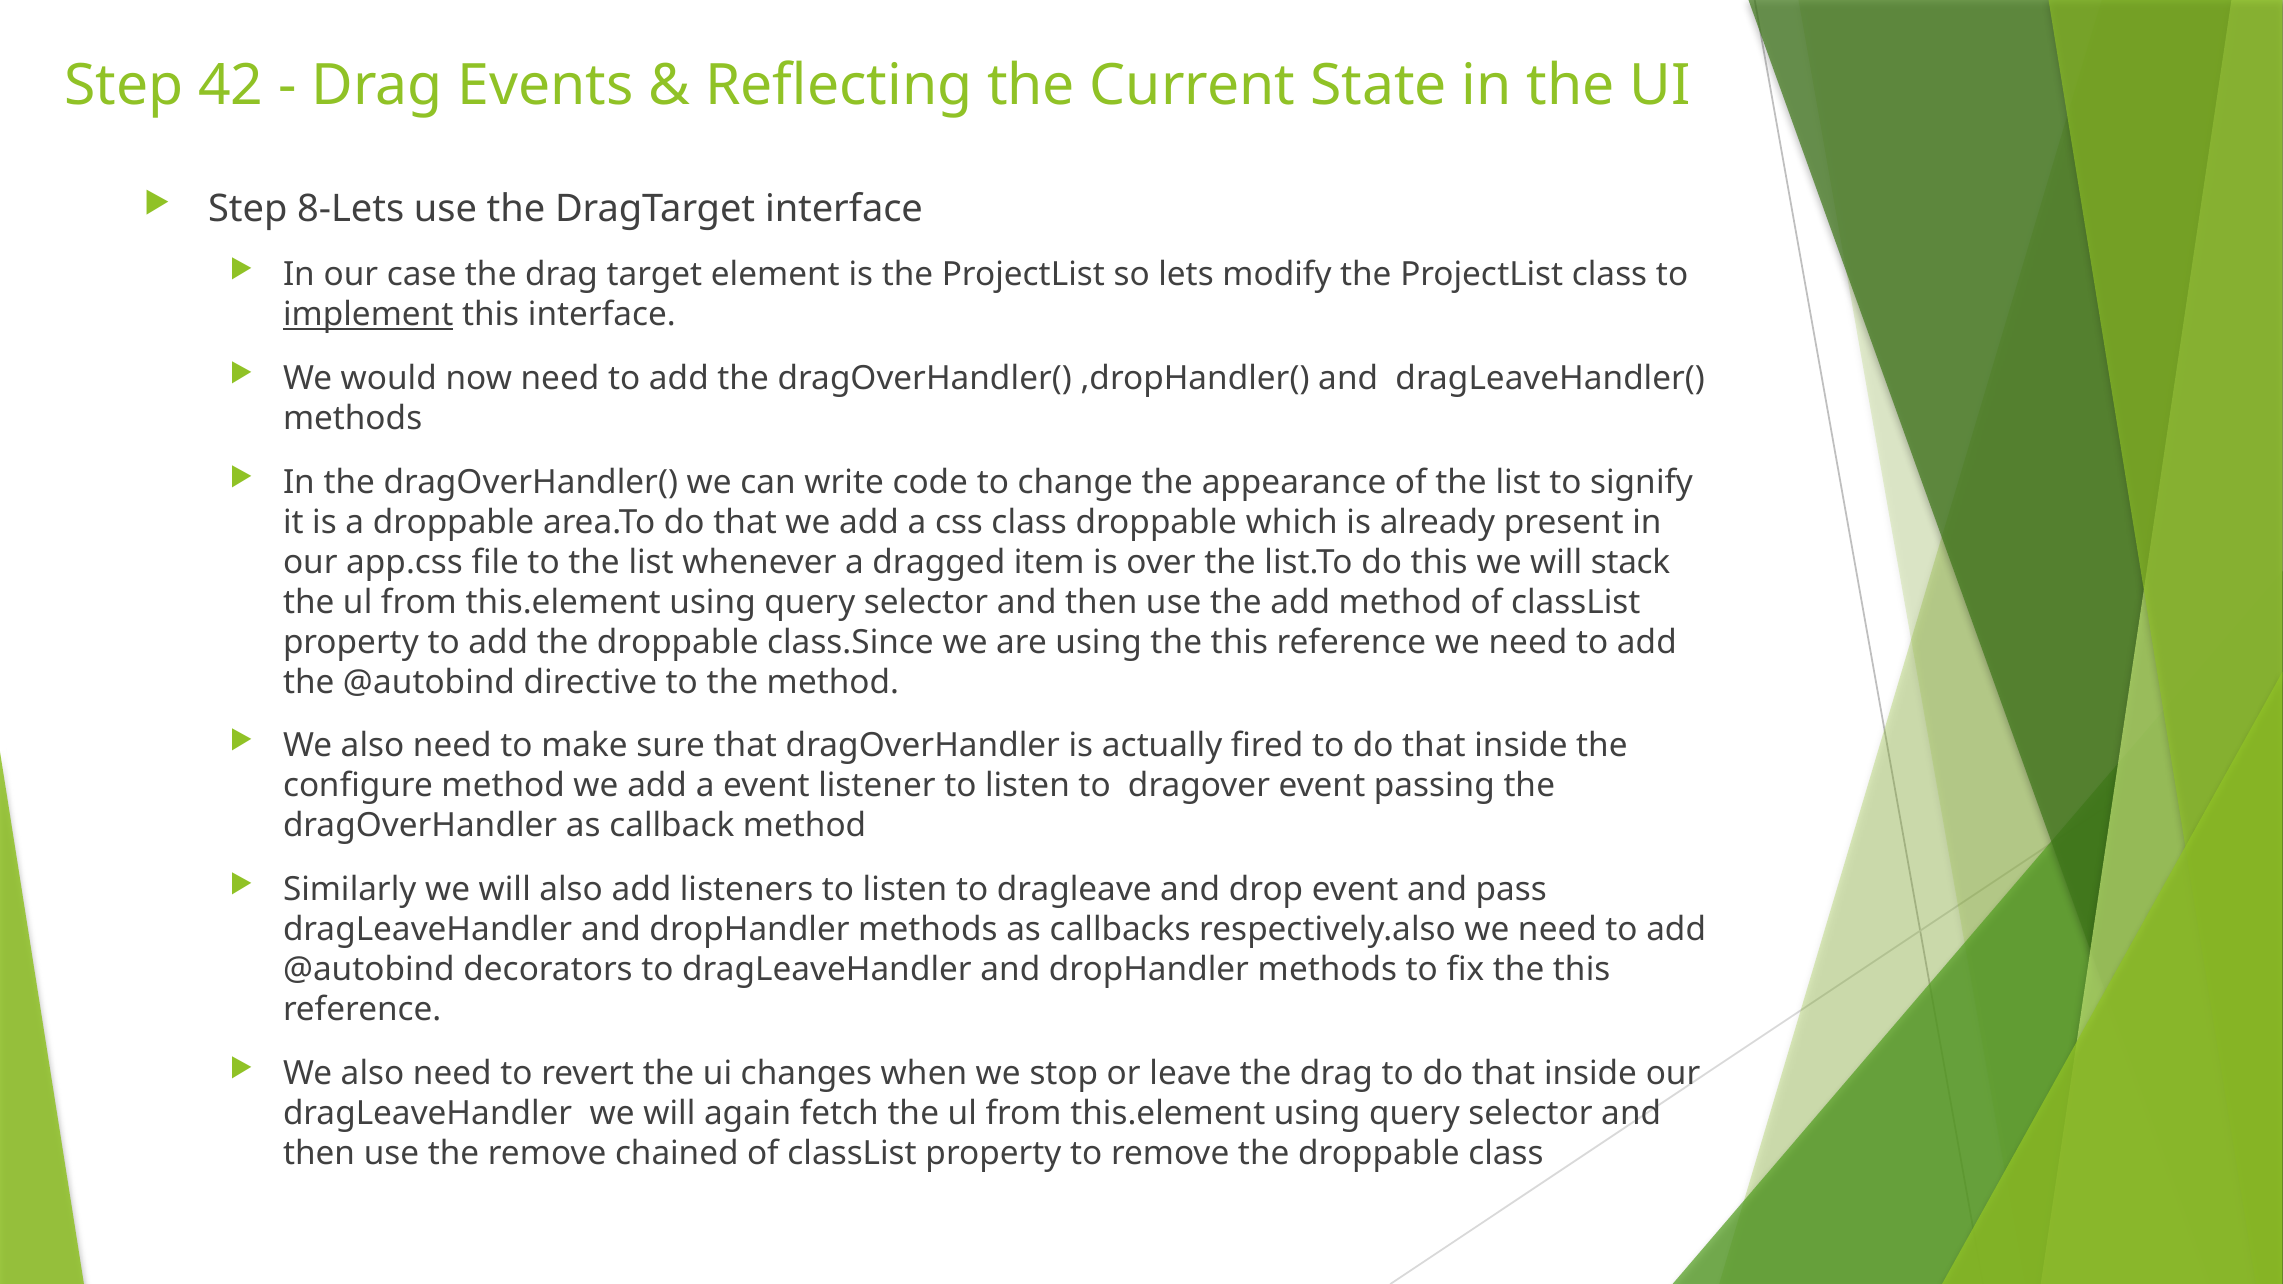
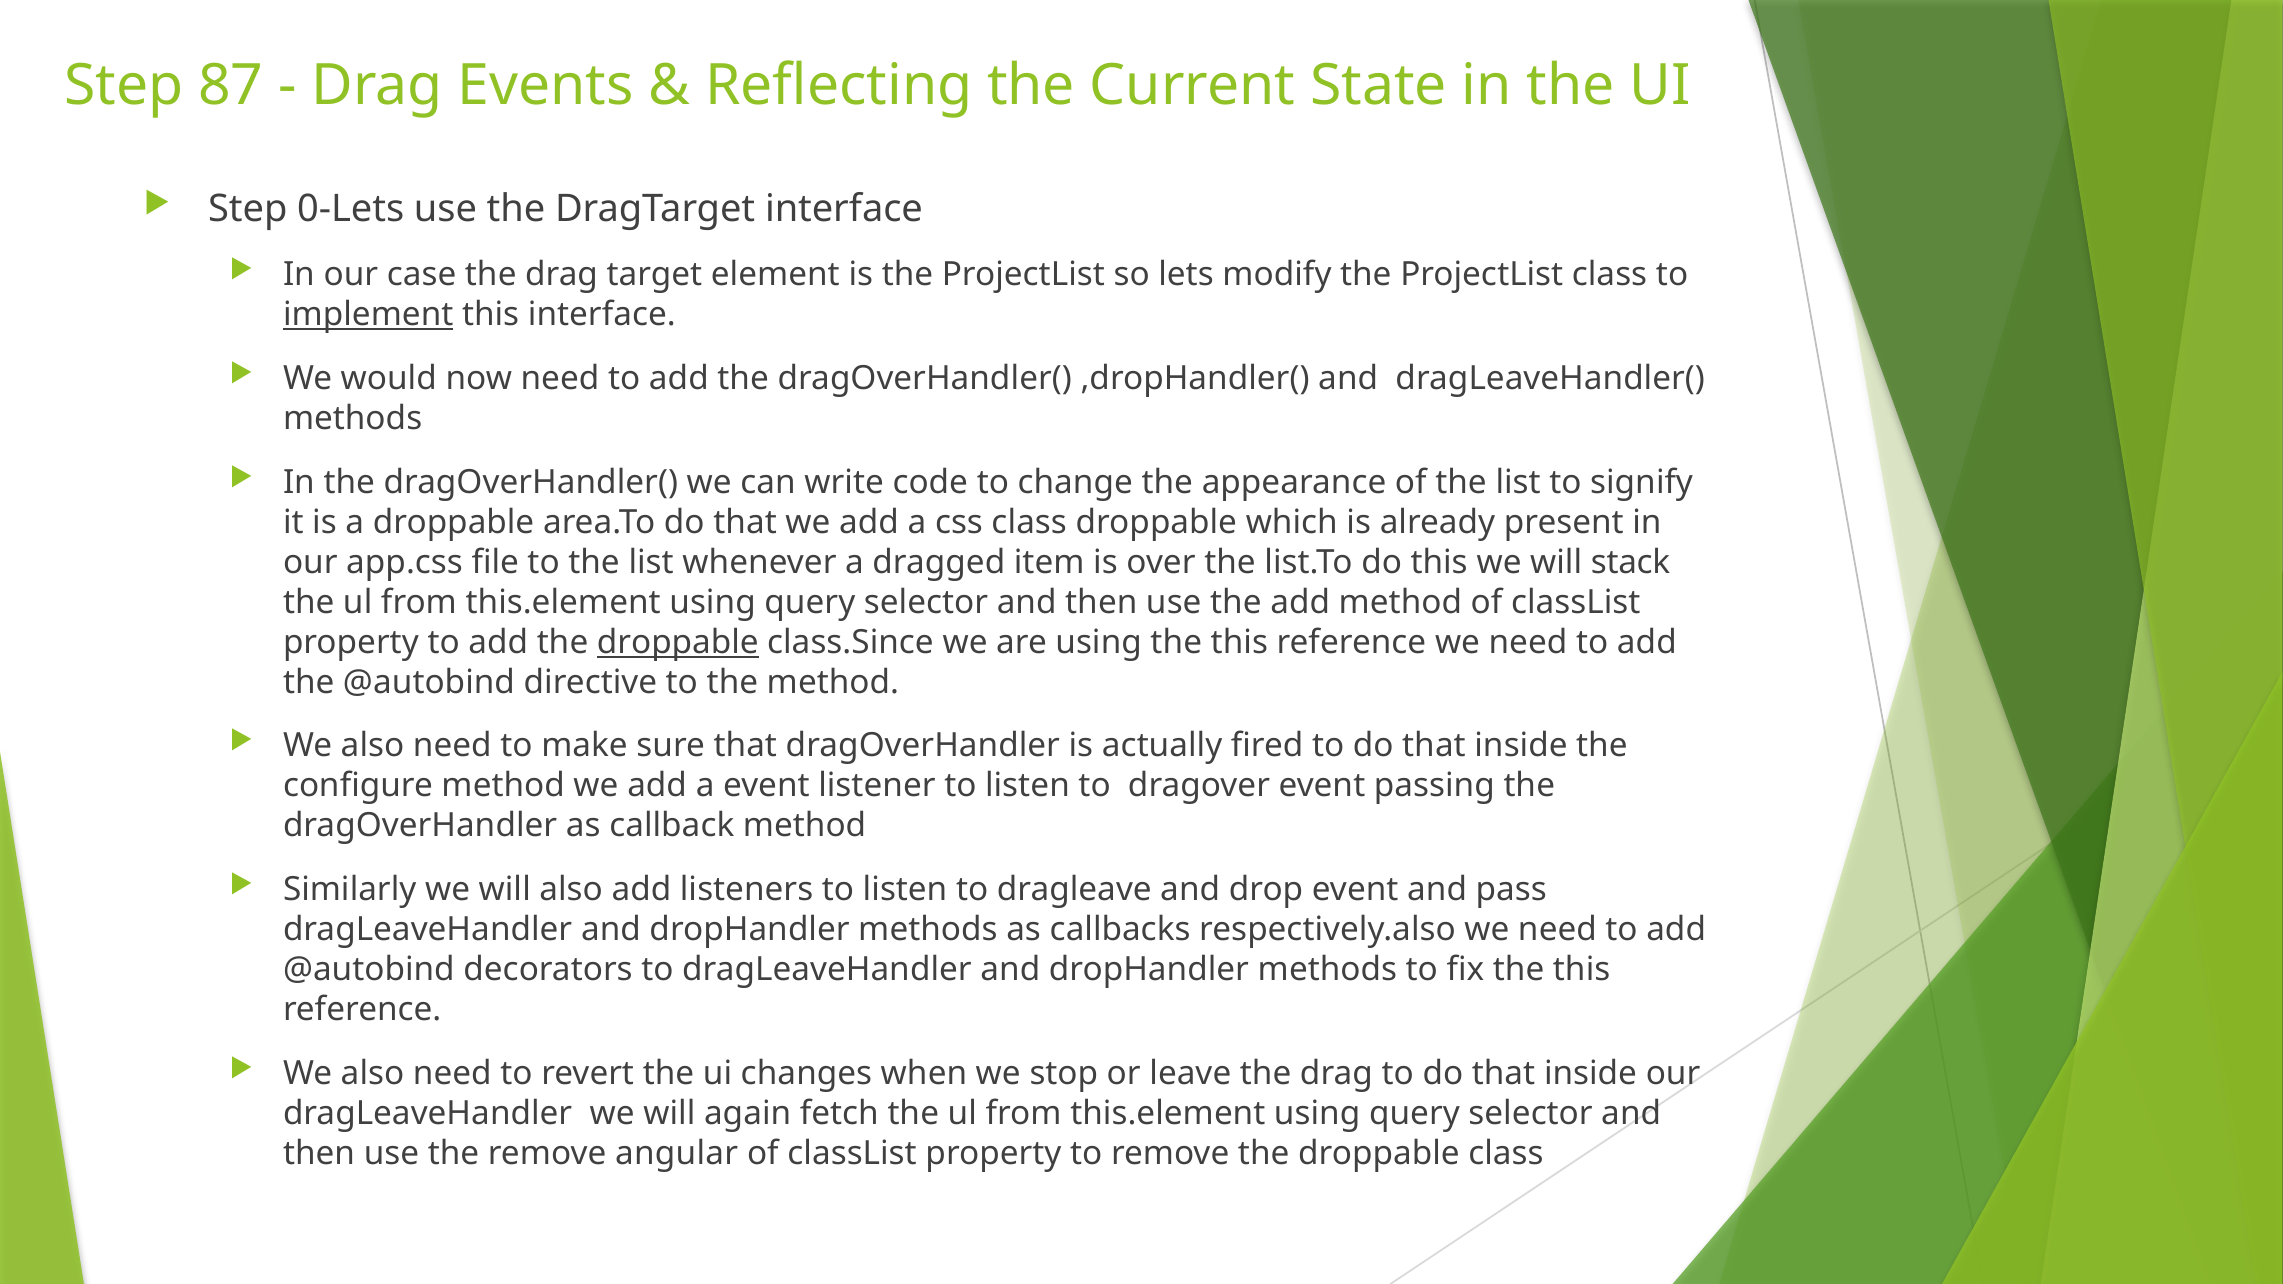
42: 42 -> 87 (231, 86)
8-Lets: 8-Lets -> 0-Lets (351, 209)
droppable underline: none -> present (678, 642)
chained: chained -> angular (677, 1153)
